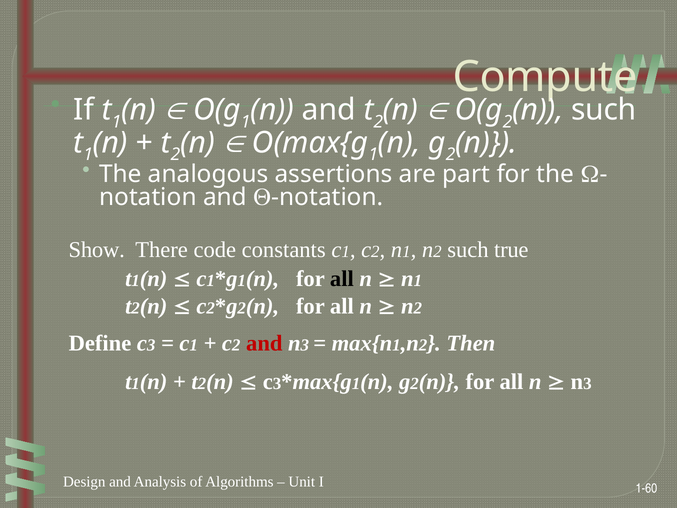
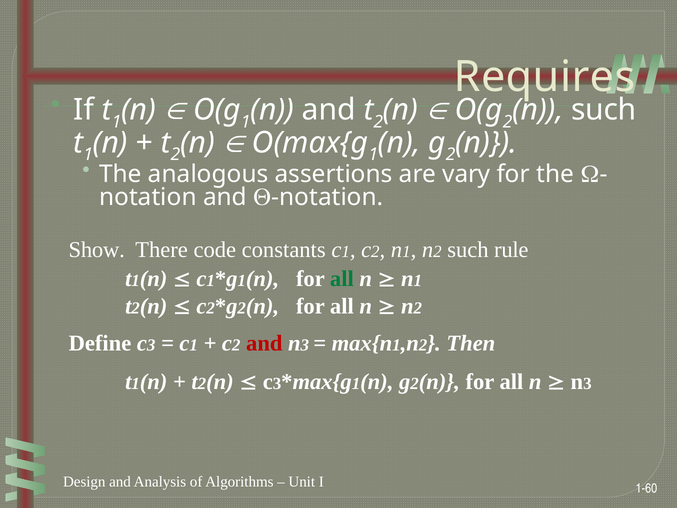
Compute: Compute -> Requires (545, 77)
part: part -> vary (466, 174)
true: true -> rule (511, 250)
all colour: black -> green (342, 279)
